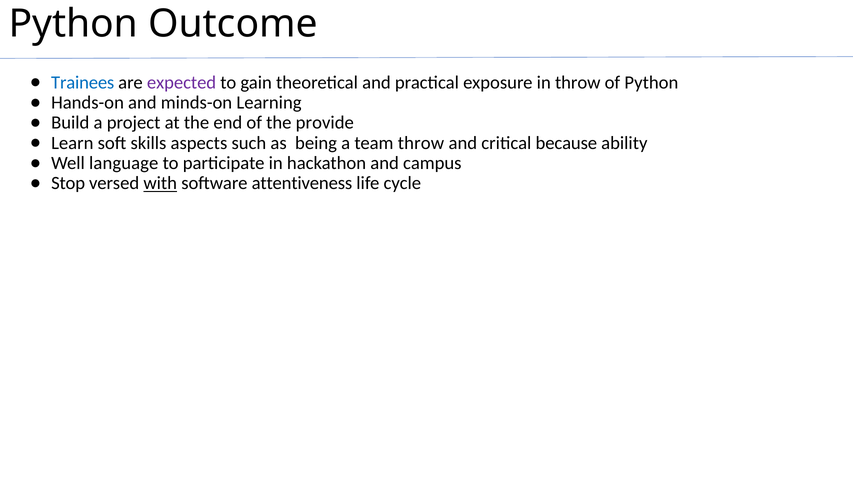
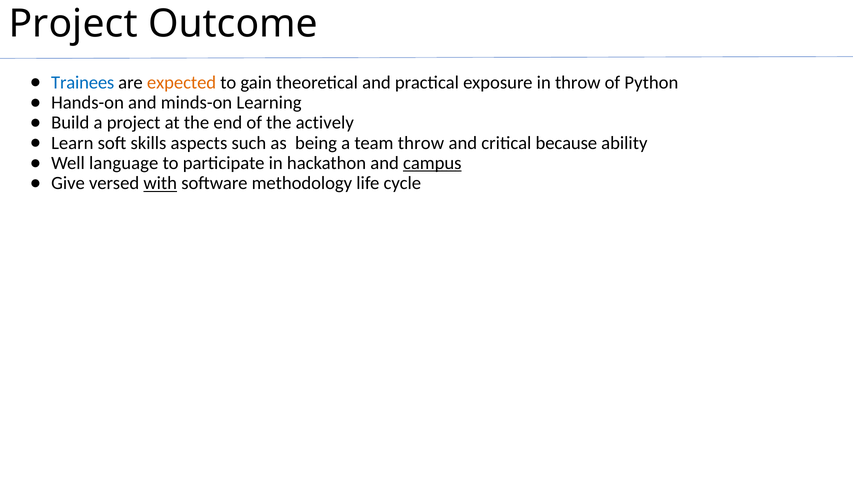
Python: Python -> Project (73, 24)
expected colour: purple -> orange (182, 82)
provide: provide -> actively (325, 123)
campus underline: none -> present (432, 163)
Stop: Stop -> Give (68, 183)
attentiveness: attentiveness -> methodology (302, 183)
